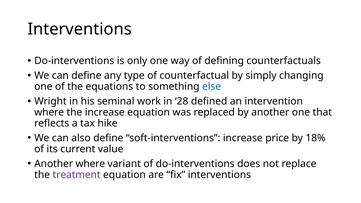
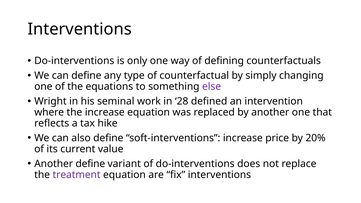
else colour: blue -> purple (212, 87)
18%: 18% -> 20% (316, 138)
Another where: where -> define (90, 164)
